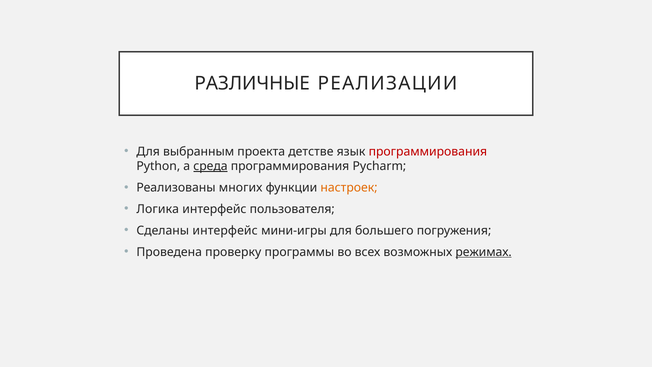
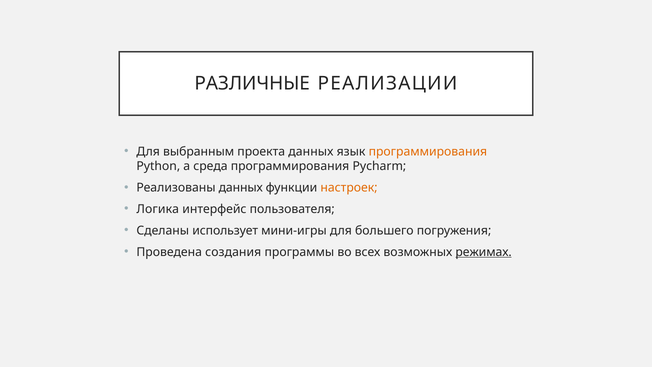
проекта детстве: детстве -> данных (311, 151)
программирования colour: red -> orange (428, 151)
среда underline: present -> none (210, 166)
Реализованы многих: многих -> данных (241, 188)
Сделаны интерфейс: интерфейс -> использует (225, 230)
проверку: проверку -> создания (233, 252)
